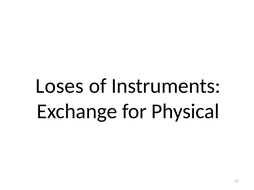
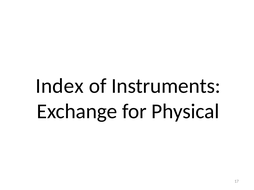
Loses: Loses -> Index (60, 86)
